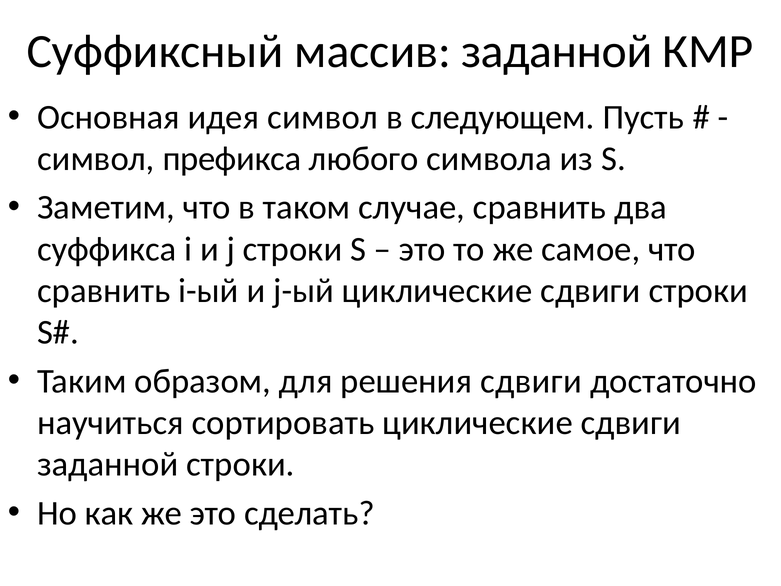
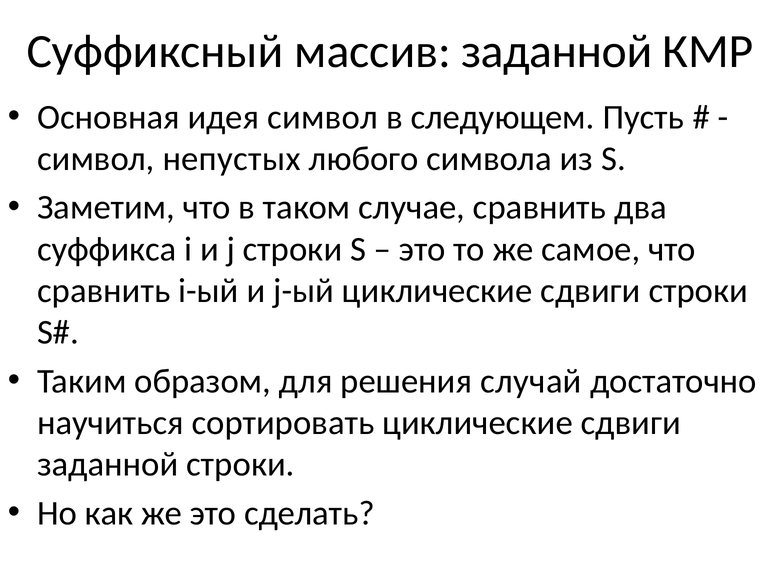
префикса: префикса -> непустых (232, 159)
решения сдвиги: сдвиги -> случай (531, 381)
